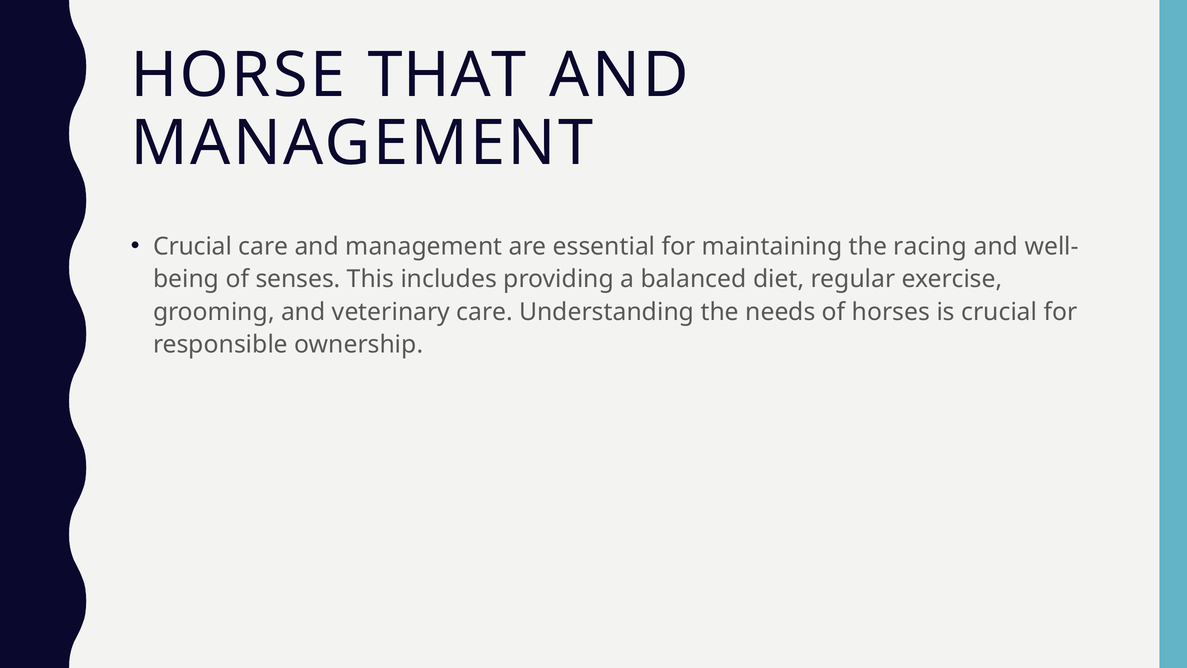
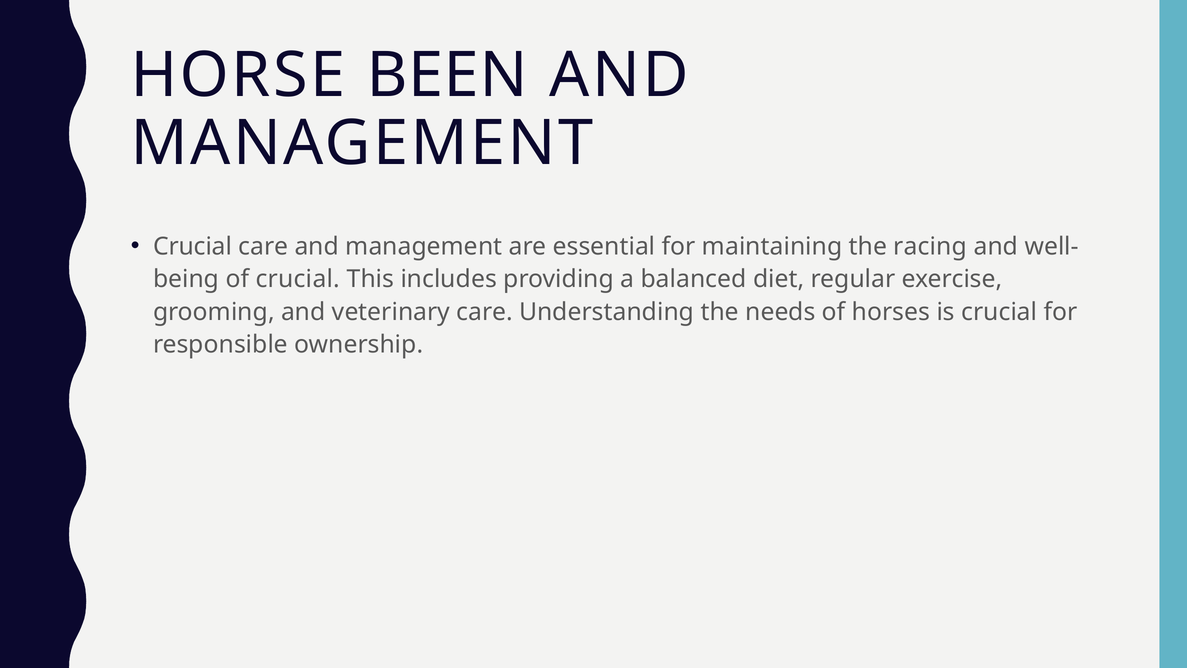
THAT: THAT -> BEEN (447, 75)
of senses: senses -> crucial (298, 279)
